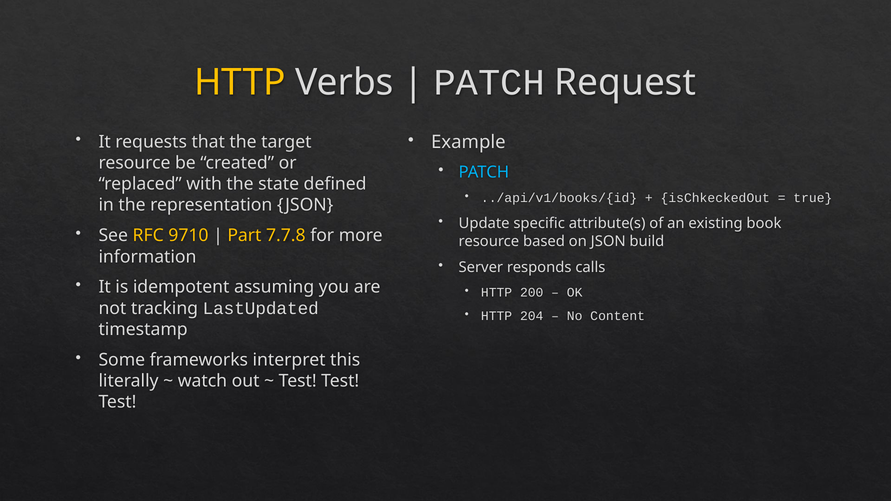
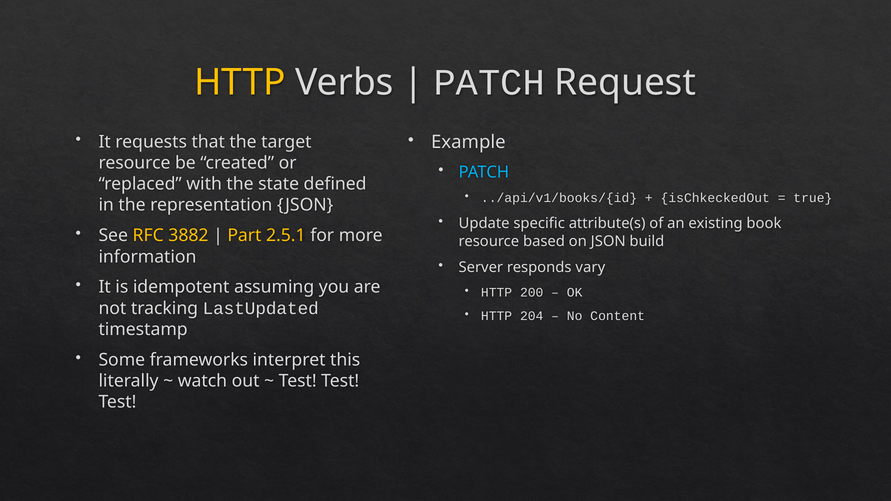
9710: 9710 -> 3882 (188, 236)
7.7.8: 7.7.8 -> 2.5.1 (286, 236)
calls: calls -> vary (590, 268)
